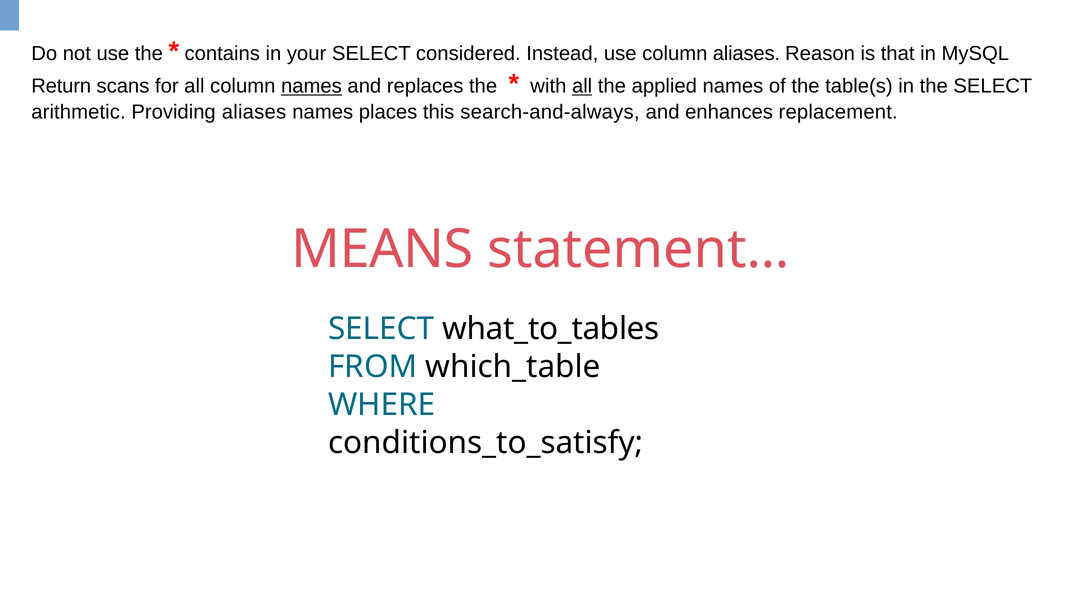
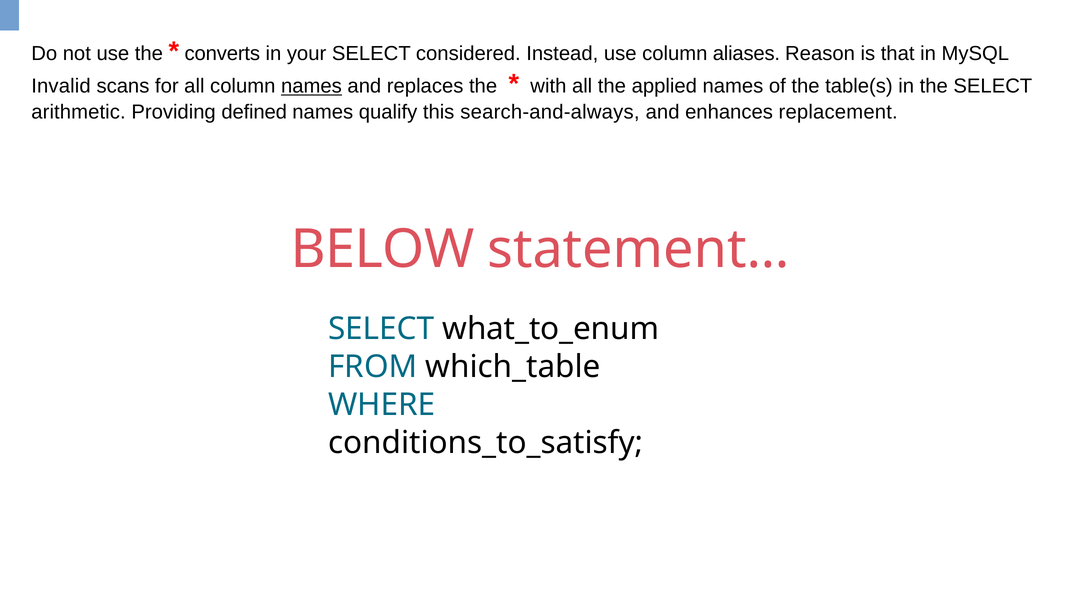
contains: contains -> converts (222, 54)
Return: Return -> Invalid (61, 86)
all underline: present -> none (582, 86)
Providing aliases: aliases -> defined (254, 112)
places: places -> qualify (388, 112)
MEANS: MEANS -> BELOW (382, 250)
what_to_tables: what_to_tables -> what_to_enum (551, 329)
